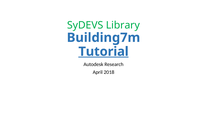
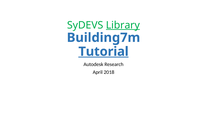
Library underline: none -> present (123, 25)
